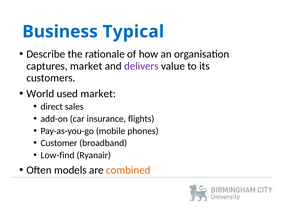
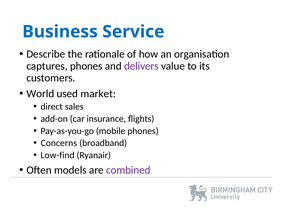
Typical: Typical -> Service (133, 32)
captures market: market -> phones (86, 66)
Customer: Customer -> Concerns (59, 143)
combined colour: orange -> purple (128, 170)
